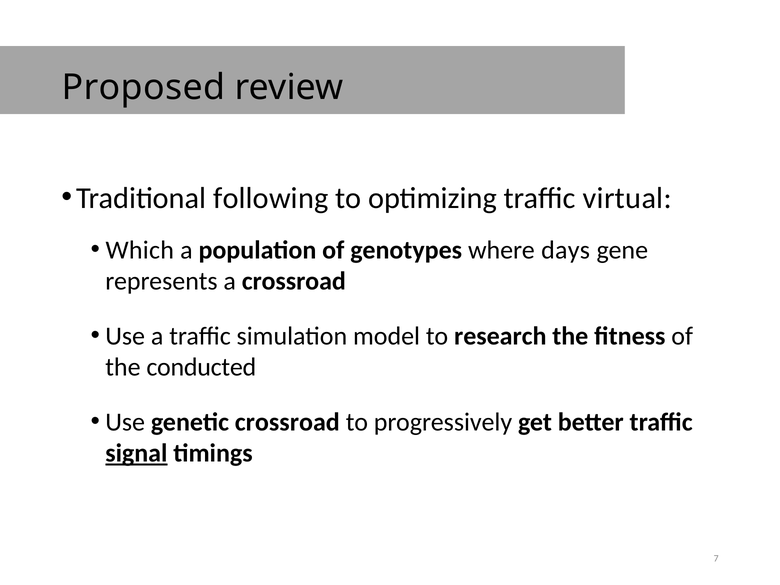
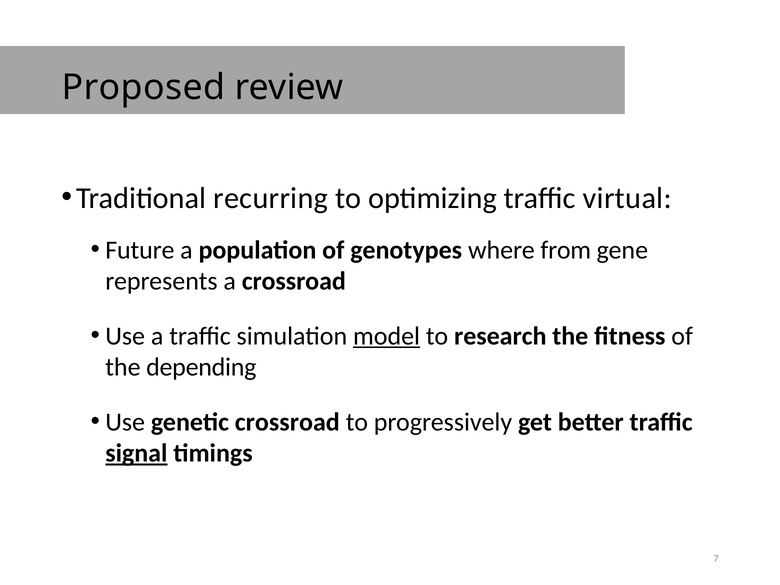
following: following -> recurring (271, 198)
Which: Which -> Future (140, 250)
days: days -> from (566, 250)
model underline: none -> present (387, 336)
conducted: conducted -> depending (201, 367)
